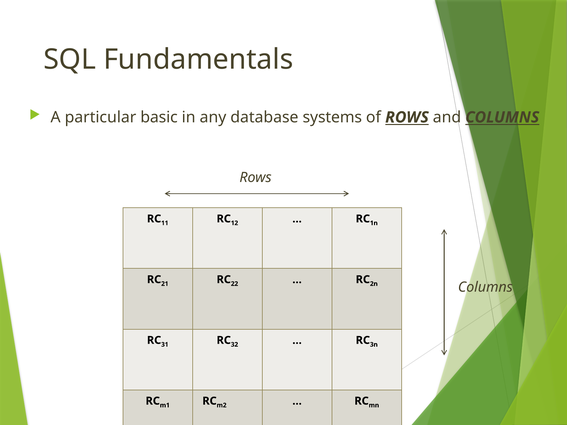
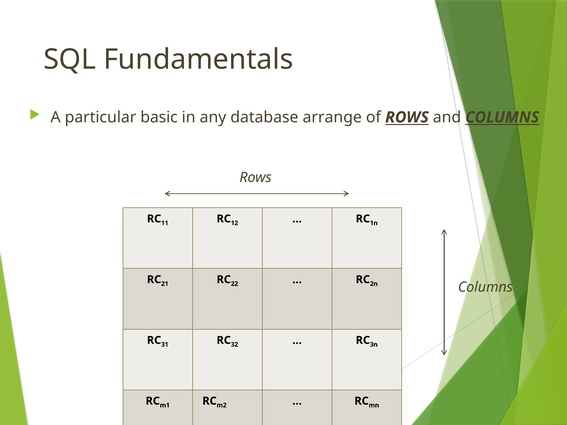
systems: systems -> arrange (332, 117)
